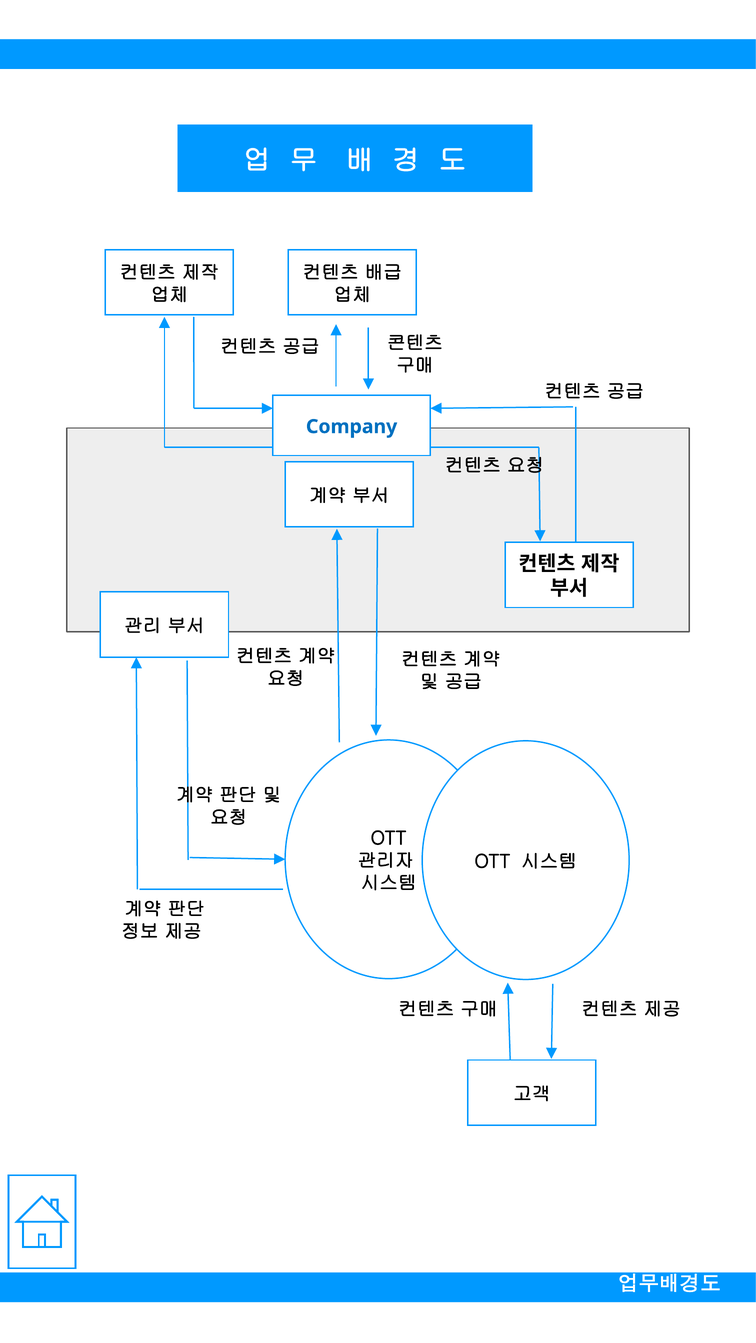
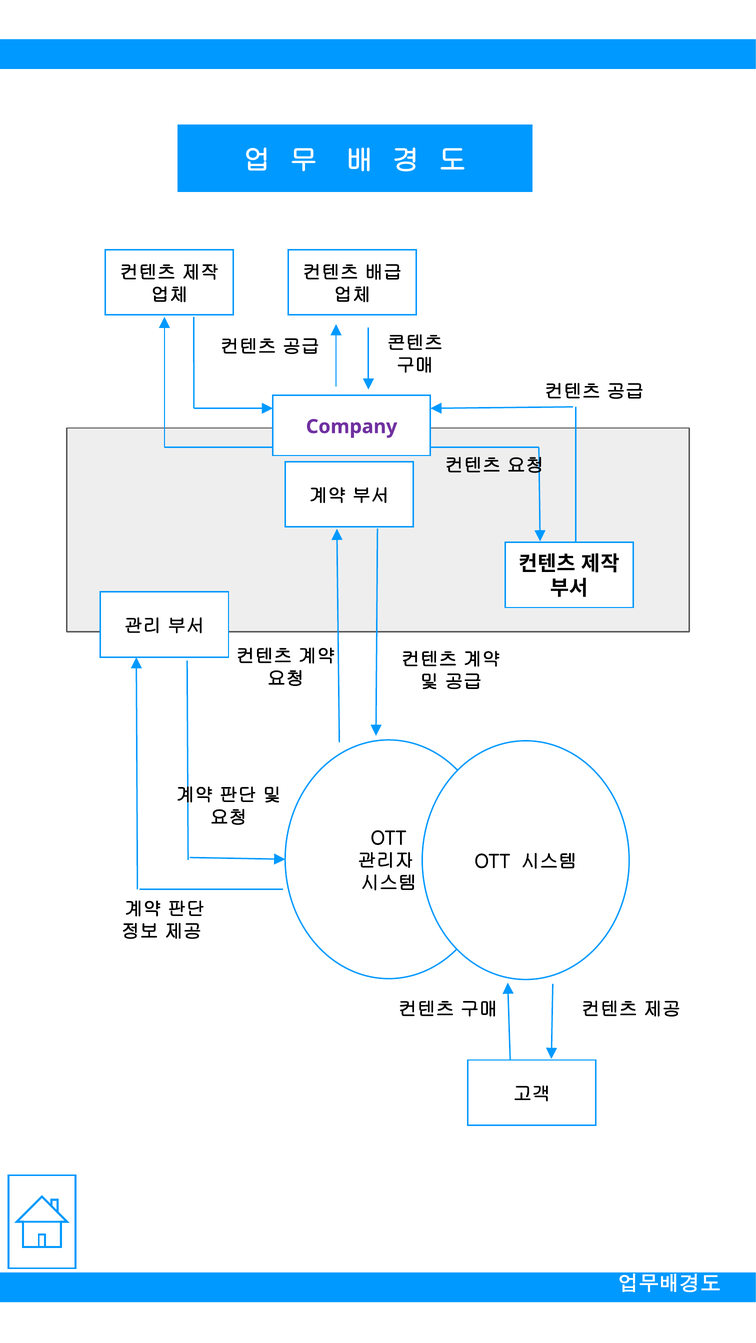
Company colour: blue -> purple (352, 427)
